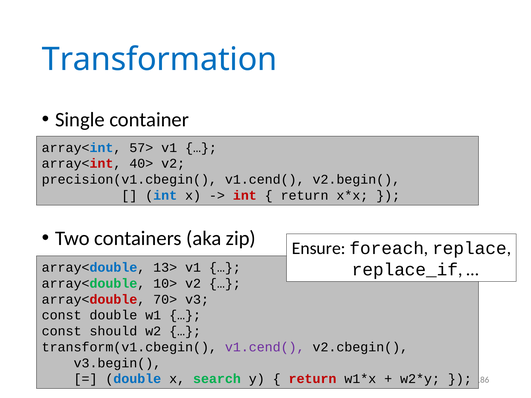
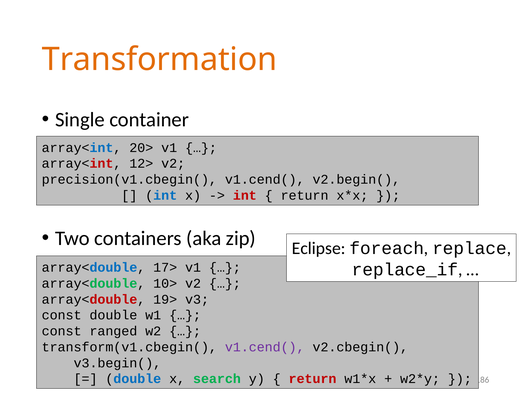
Transformation colour: blue -> orange (160, 59)
57>: 57> -> 20> (141, 148)
40>: 40> -> 12> (141, 164)
Ensure: Ensure -> Eclipse (319, 249)
13>: 13> -> 17> (165, 268)
70>: 70> -> 19> (165, 299)
should: should -> ranged (113, 331)
